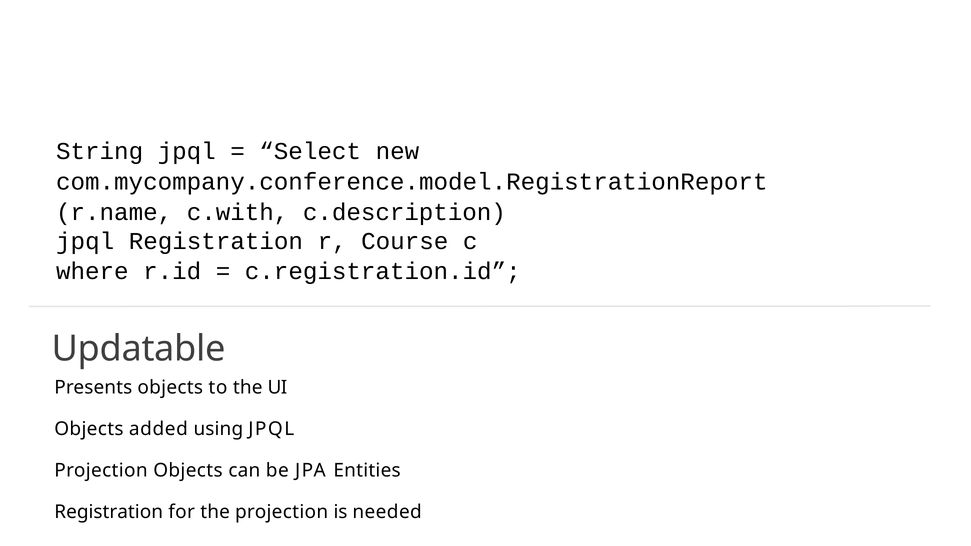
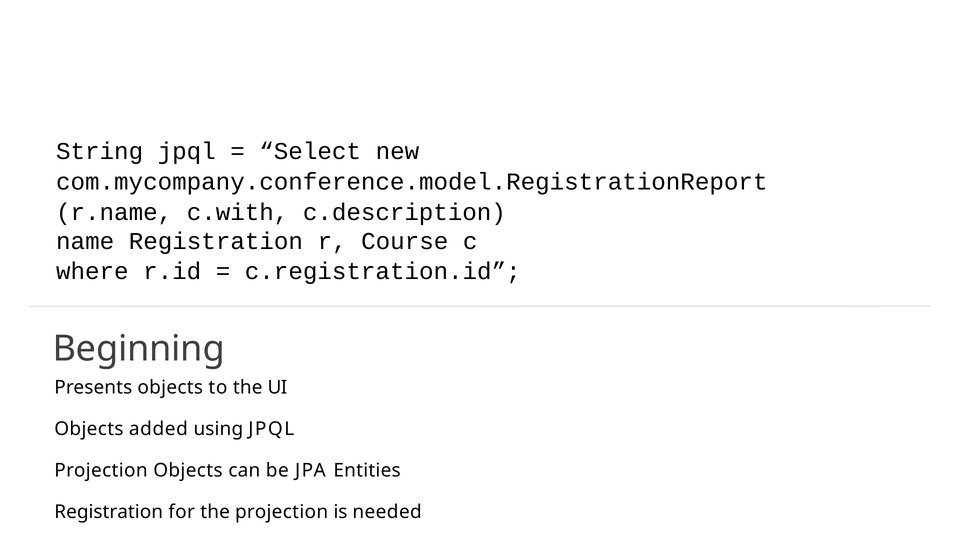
jpql: jpql -> name (85, 241)
Updatable: Updatable -> Beginning (139, 349)
